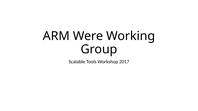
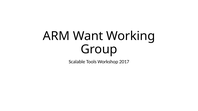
Were: Were -> Want (88, 36)
